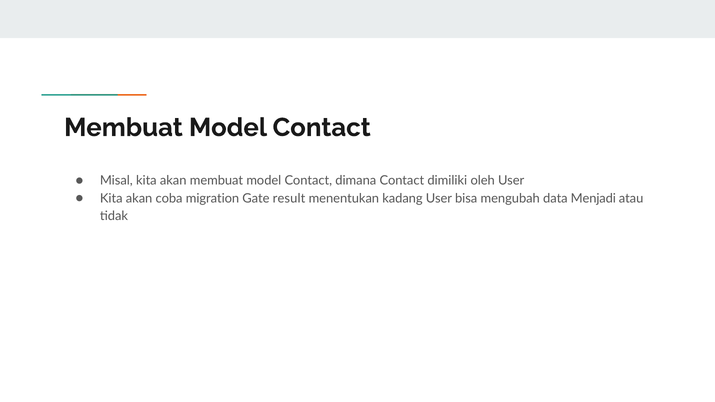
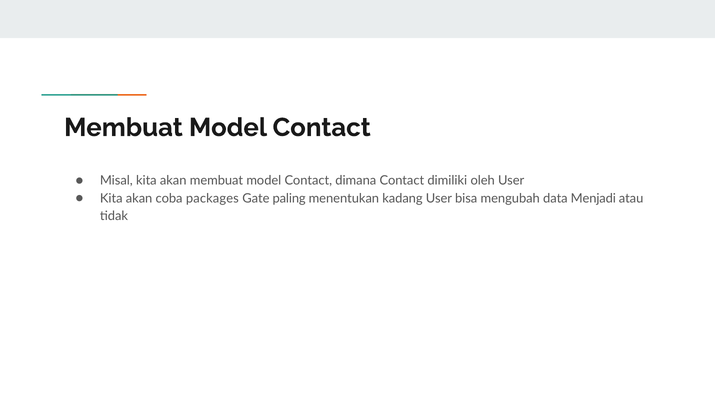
migration: migration -> packages (212, 198)
result: result -> paling (289, 198)
